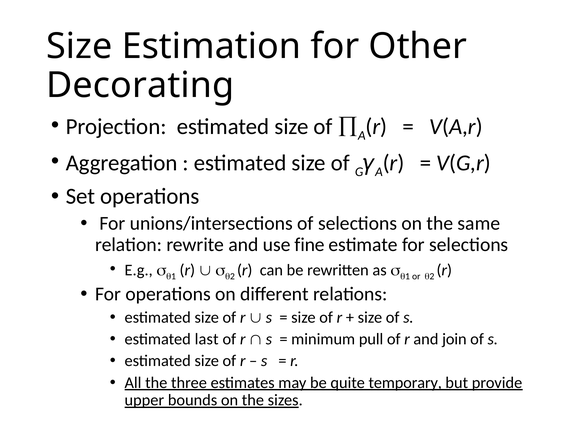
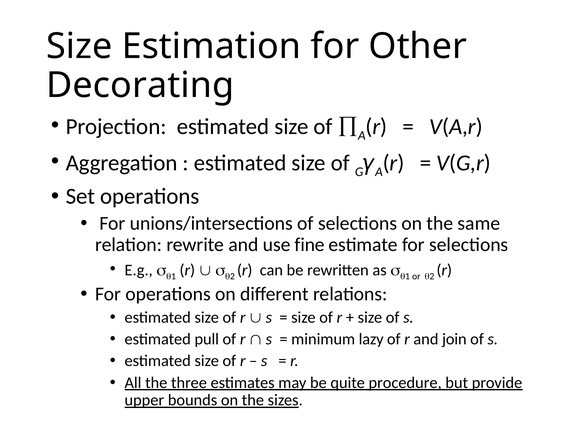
last: last -> pull (207, 339)
pull: pull -> lazy (371, 339)
temporary: temporary -> procedure (405, 383)
